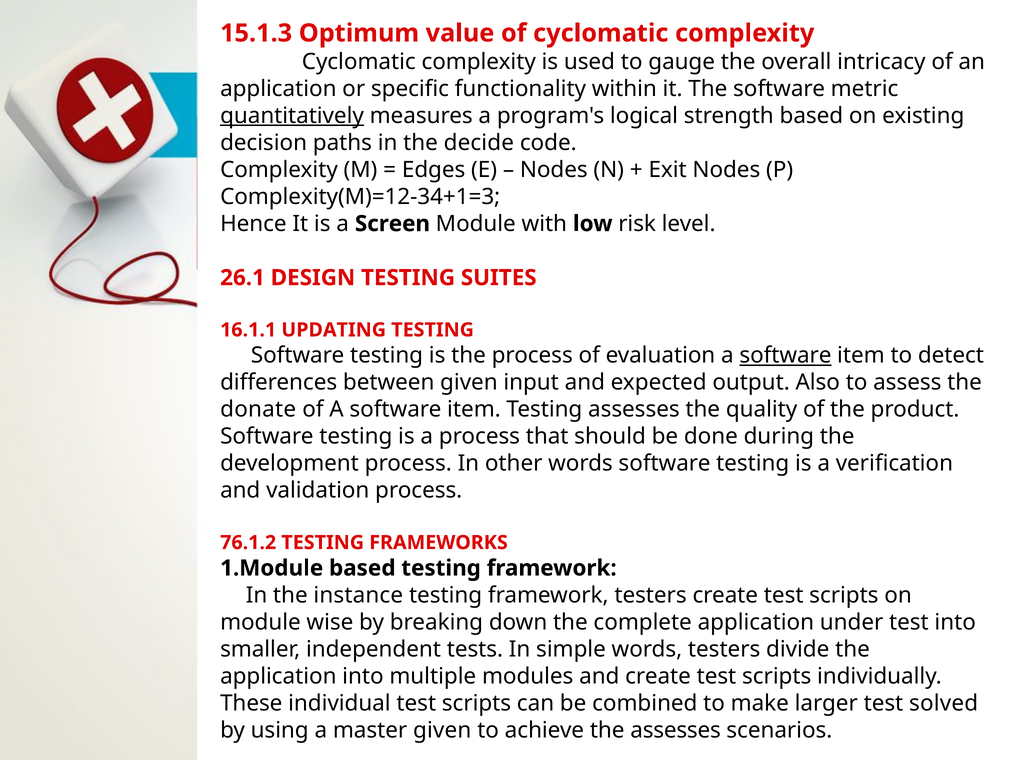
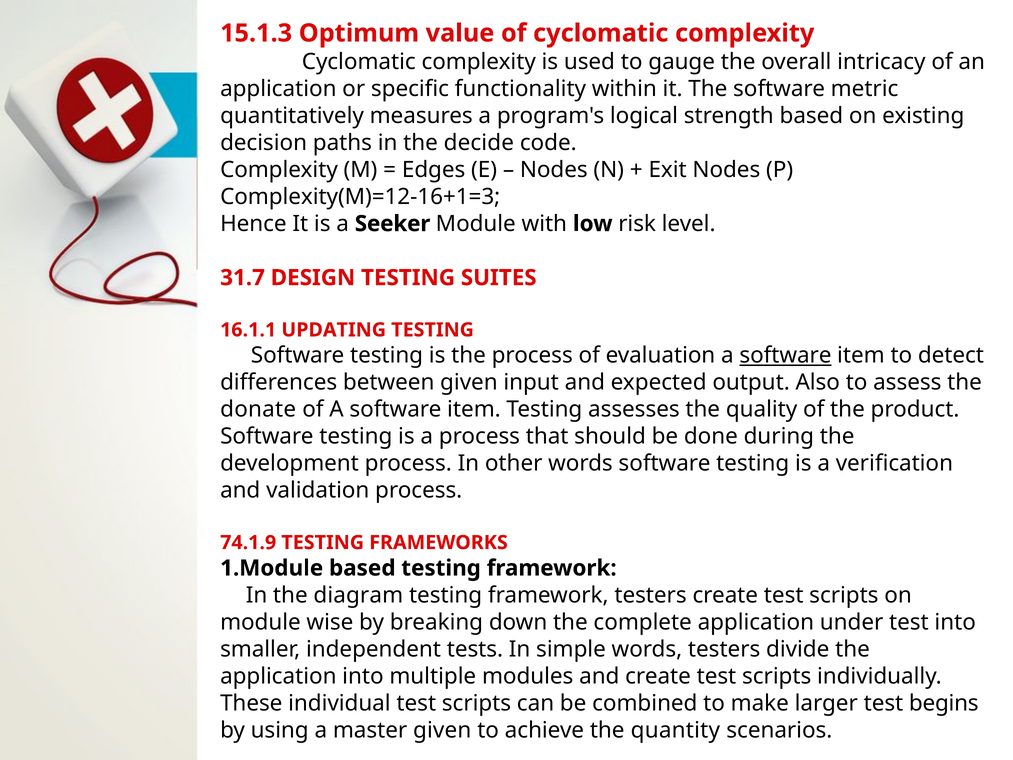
quantitatively underline: present -> none (292, 116)
Complexity(M)=12-34+1=3: Complexity(M)=12-34+1=3 -> Complexity(M)=12-16+1=3 (360, 197)
Screen: Screen -> Seeker (393, 224)
26.1: 26.1 -> 31.7 (243, 278)
76.1.2: 76.1.2 -> 74.1.9 (248, 542)
instance: instance -> diagram (358, 595)
solved: solved -> begins (944, 703)
the assesses: assesses -> quantity (675, 730)
